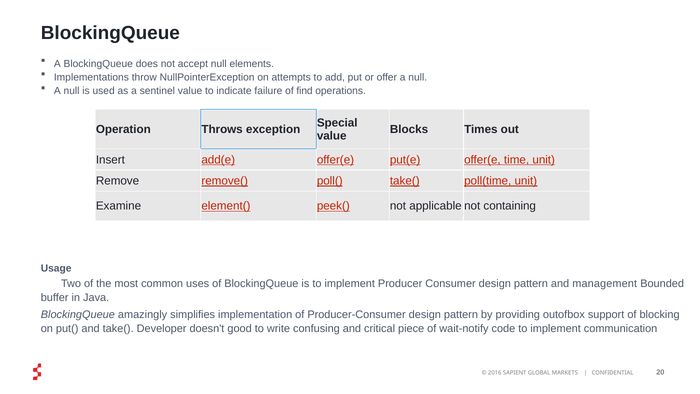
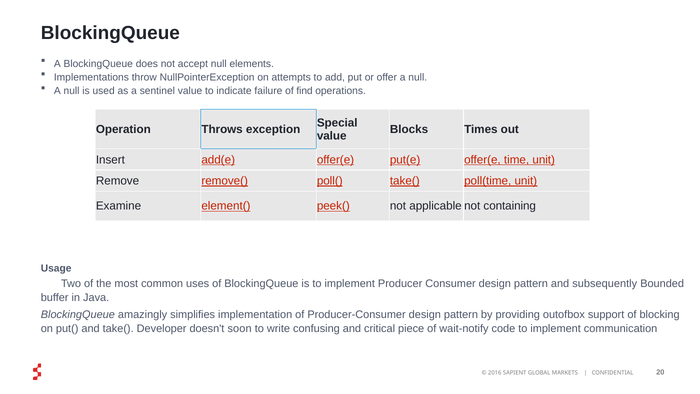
management: management -> subsequently (605, 283)
good: good -> soon (240, 328)
